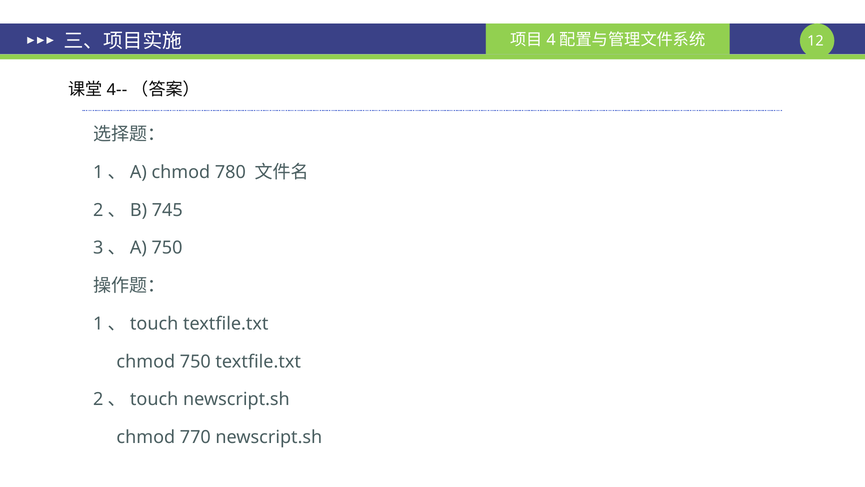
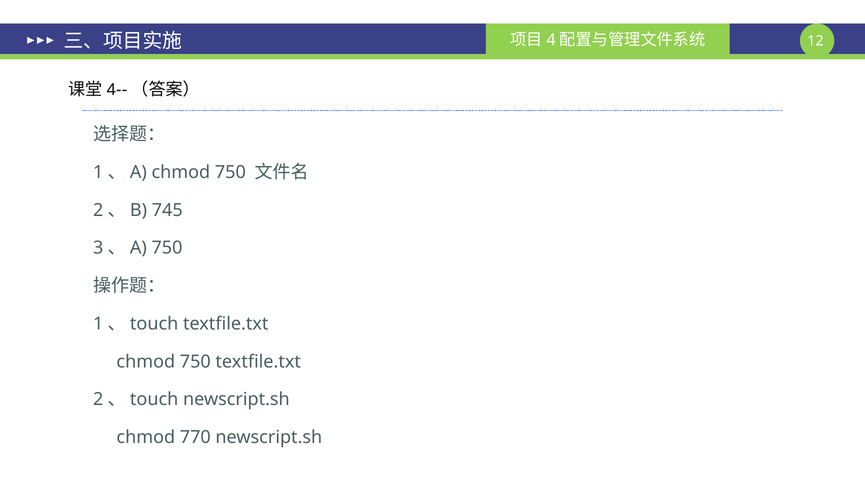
780: 780 -> 750 (230, 172)
